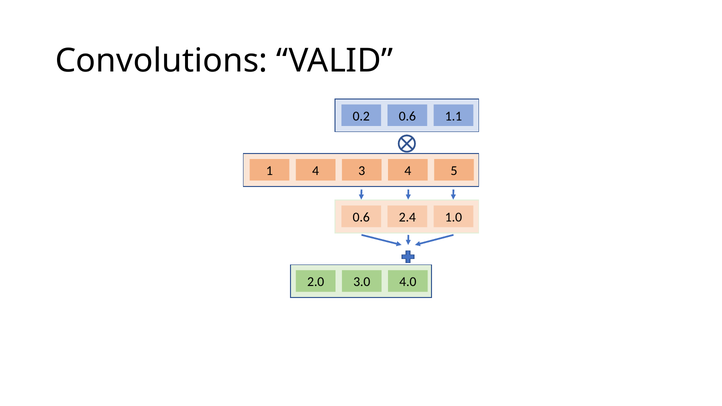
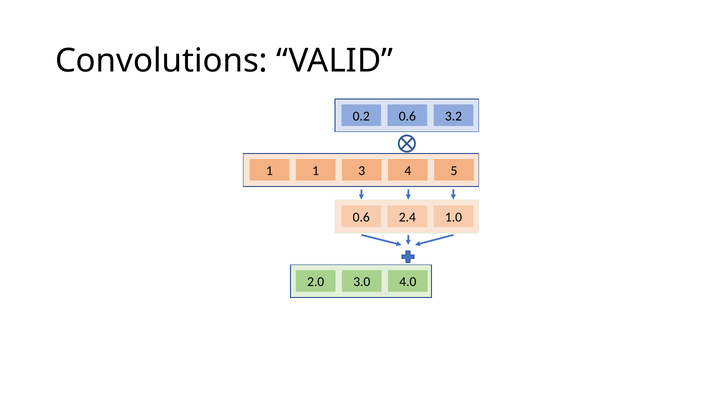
1.1: 1.1 -> 3.2 (453, 116)
1 4: 4 -> 1 (316, 171)
